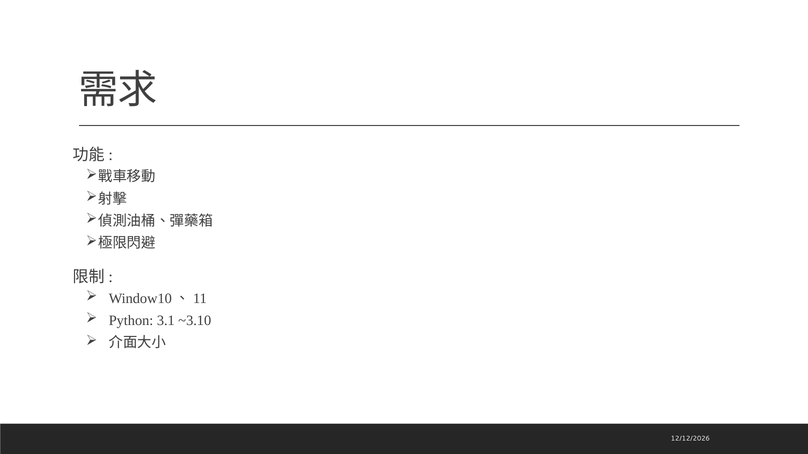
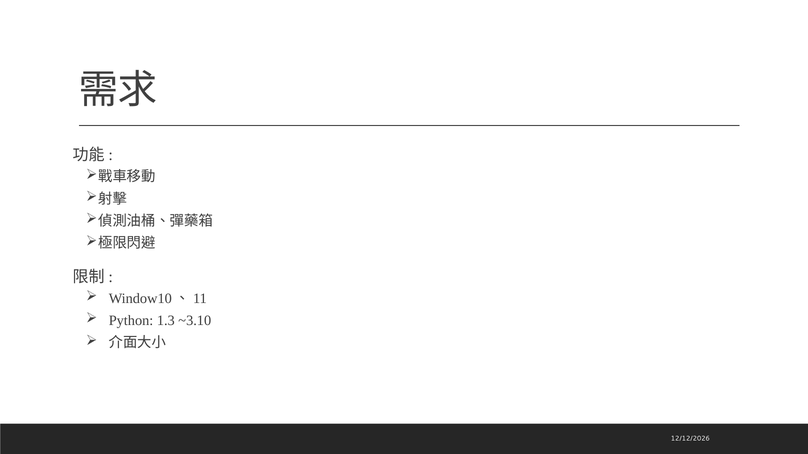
3.1: 3.1 -> 1.3 (166, 321)
